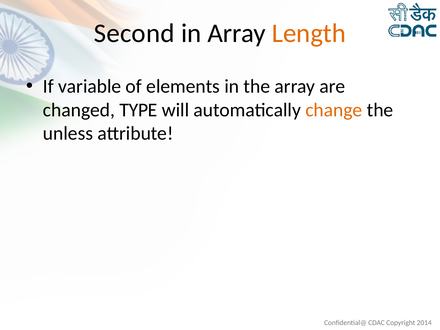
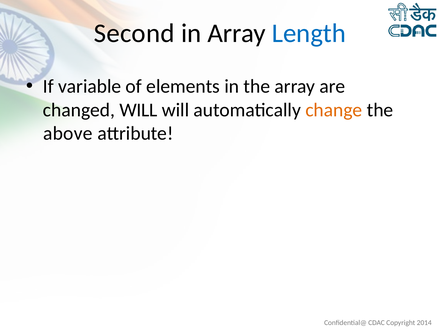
Length colour: orange -> blue (309, 33)
changed TYPE: TYPE -> WILL (138, 110)
unless: unless -> above (68, 133)
